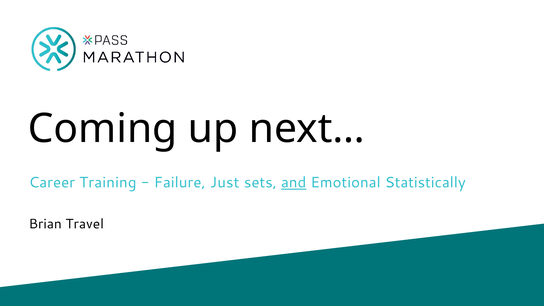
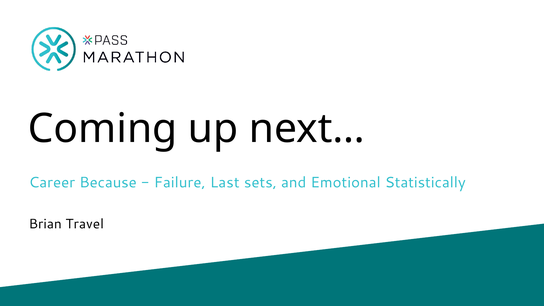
Training: Training -> Because (108, 183)
Just: Just -> Last (225, 183)
and underline: present -> none (294, 183)
